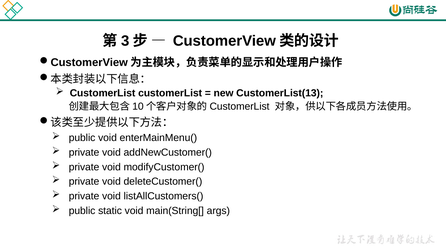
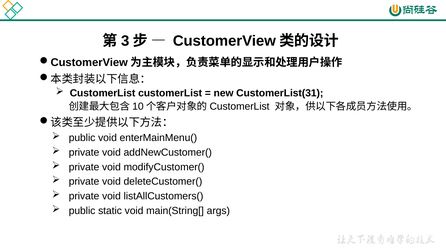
CustomerList(13: CustomerList(13 -> CustomerList(31 (280, 93)
